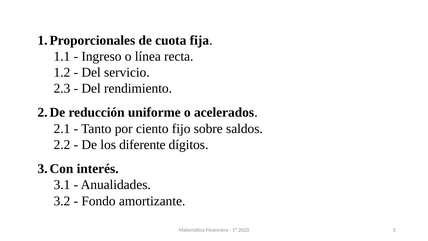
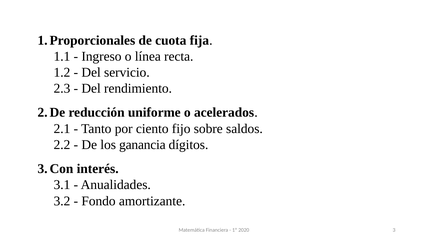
diferente: diferente -> ganancia (142, 145)
